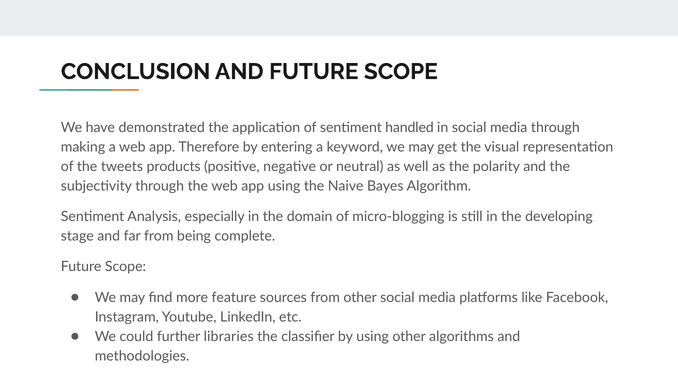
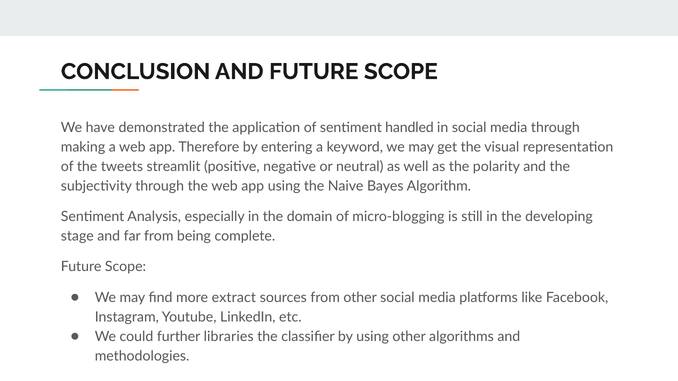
products: products -> streamlit (174, 167)
feature: feature -> extract (234, 298)
